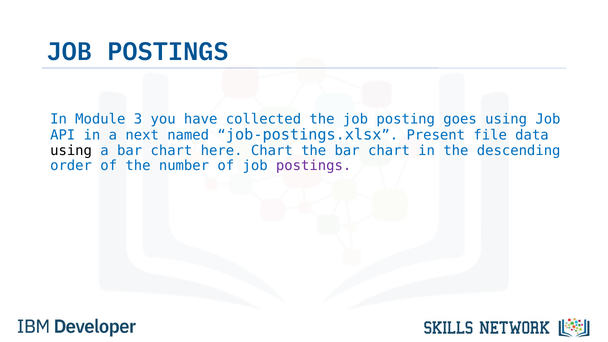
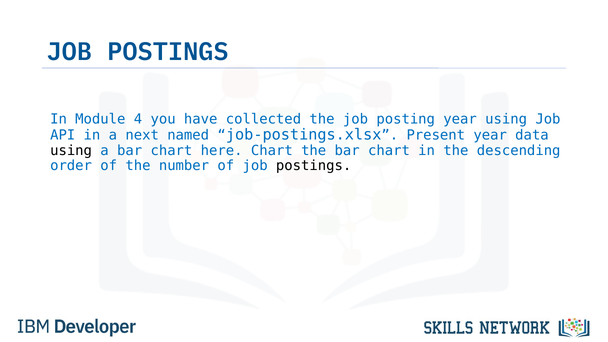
3: 3 -> 4 (138, 119)
posting goes: goes -> year (460, 119)
Present file: file -> year (490, 135)
postings colour: purple -> black (314, 165)
